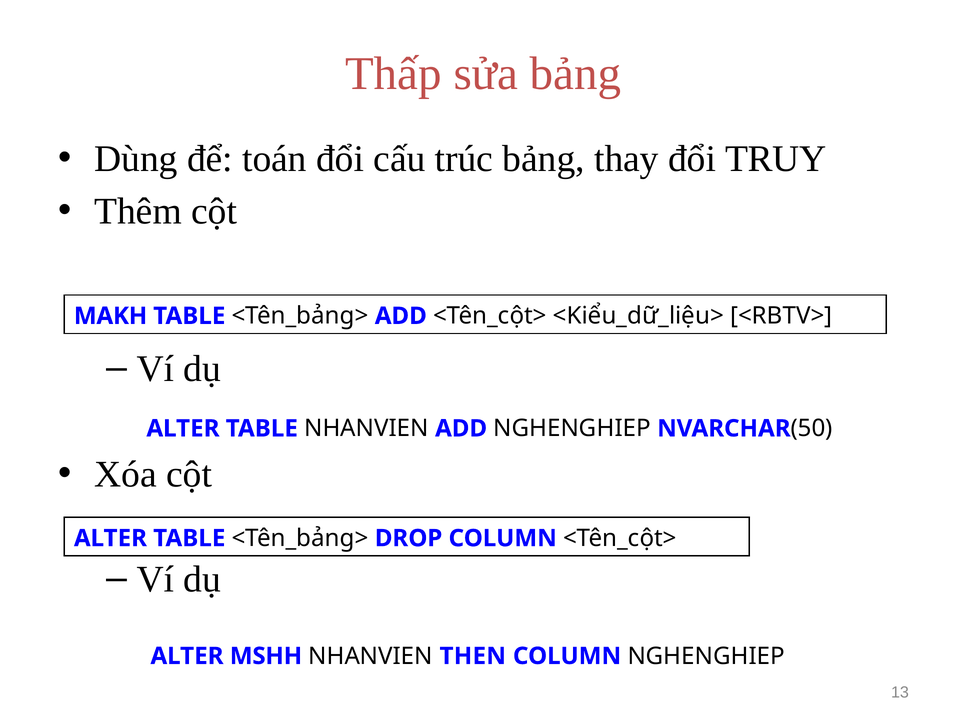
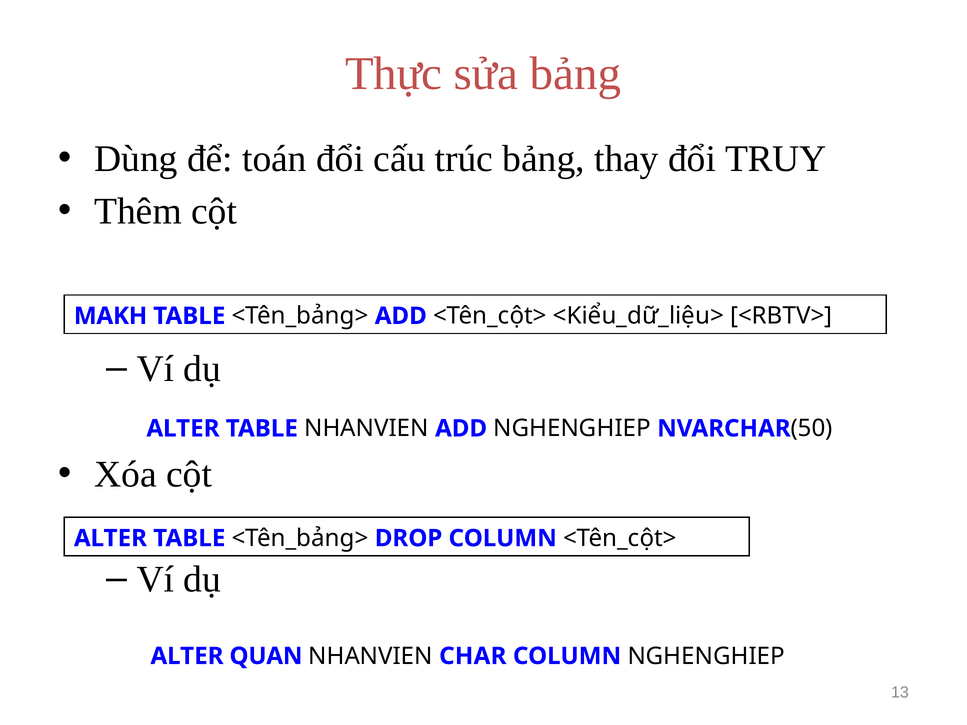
Thấp: Thấp -> Thực (394, 74)
MSHH: MSHH -> QUAN (266, 656)
THEN: THEN -> CHAR (473, 656)
